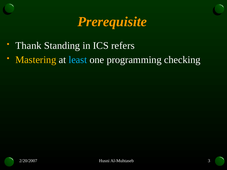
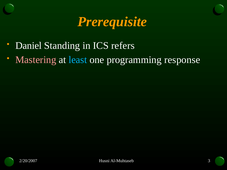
Thank: Thank -> Daniel (29, 46)
Mastering colour: yellow -> pink (36, 60)
checking: checking -> response (182, 60)
